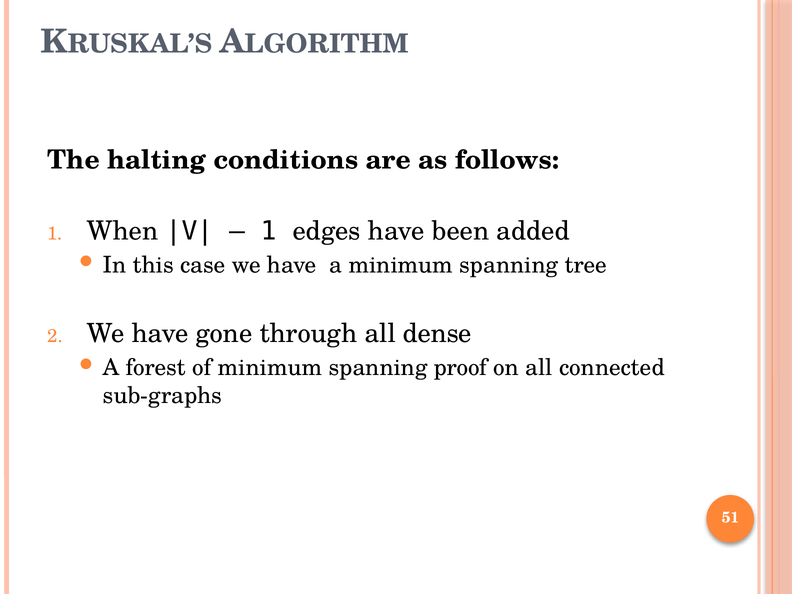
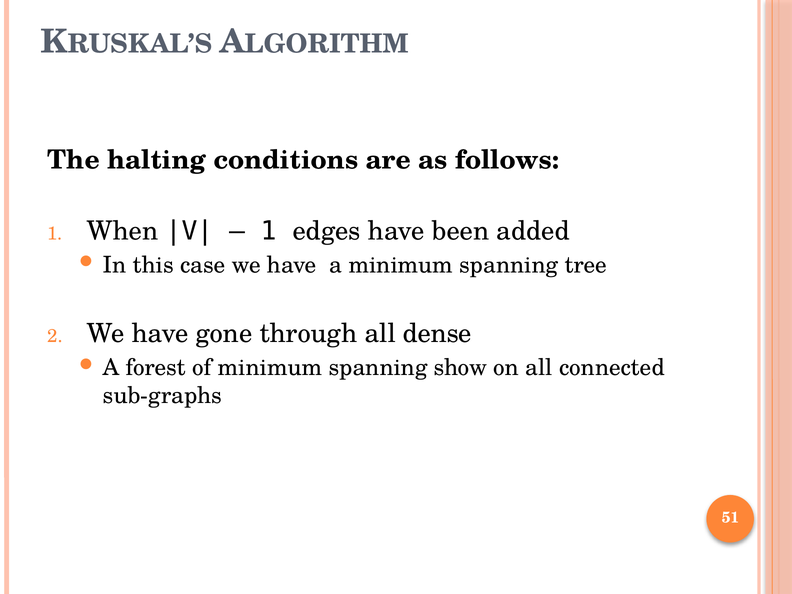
proof: proof -> show (460, 368)
